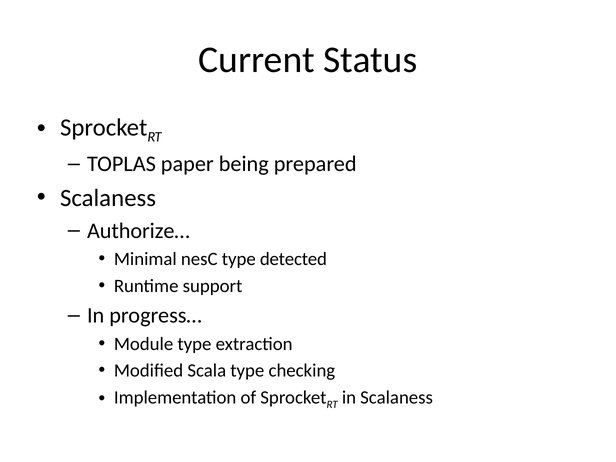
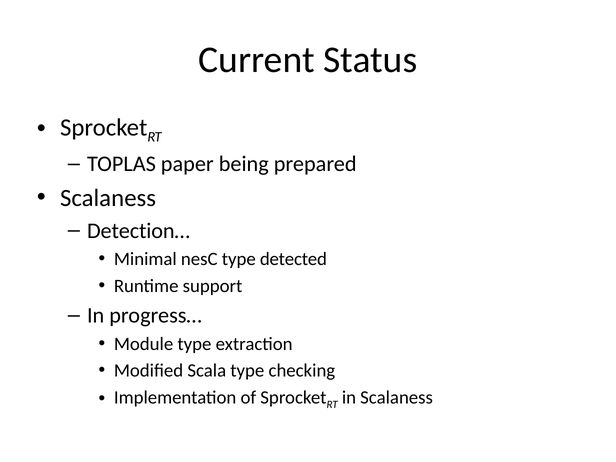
Authorize…: Authorize… -> Detection… (138, 231)
